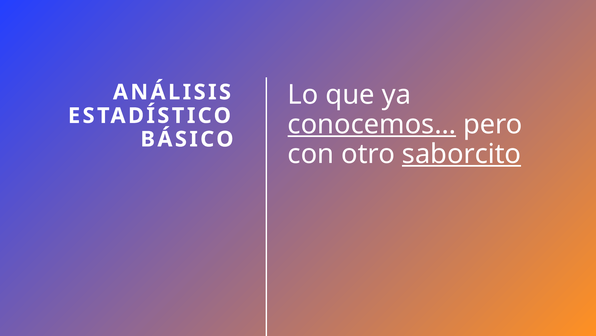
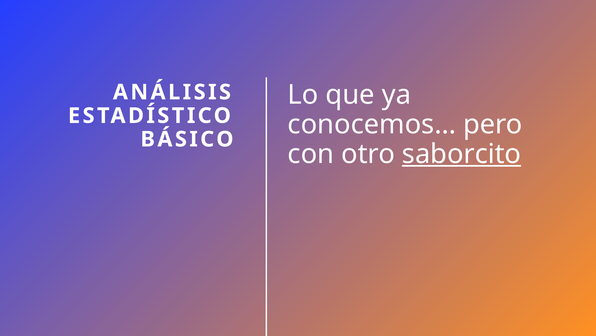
conocemos… underline: present -> none (372, 124)
